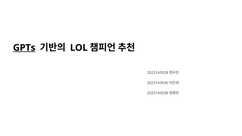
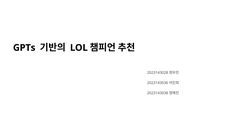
GPTs underline: present -> none (24, 48)
